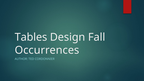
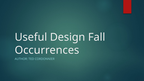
Tables: Tables -> Useful (31, 37)
